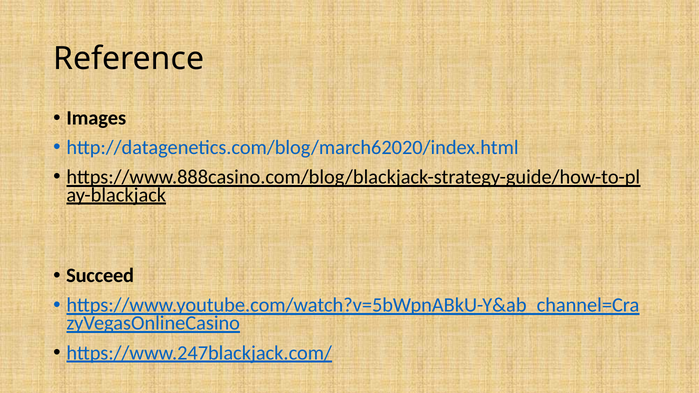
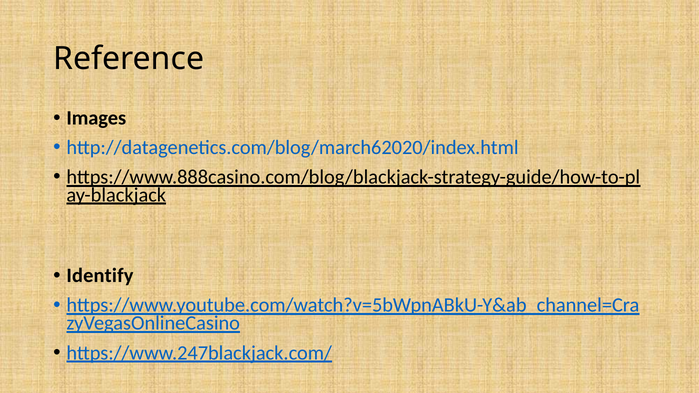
Succeed: Succeed -> Identify (100, 276)
